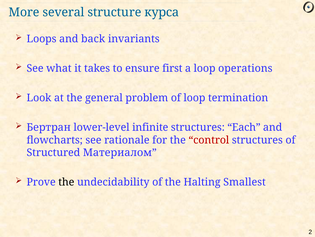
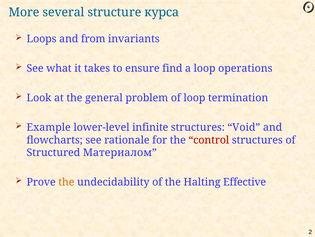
back: back -> from (93, 39)
first: first -> find (172, 68)
Бертран: Бертран -> Example (49, 127)
Each: Each -> Void (244, 127)
the colour: black -> orange (66, 182)
Smallest: Smallest -> Effective (245, 182)
